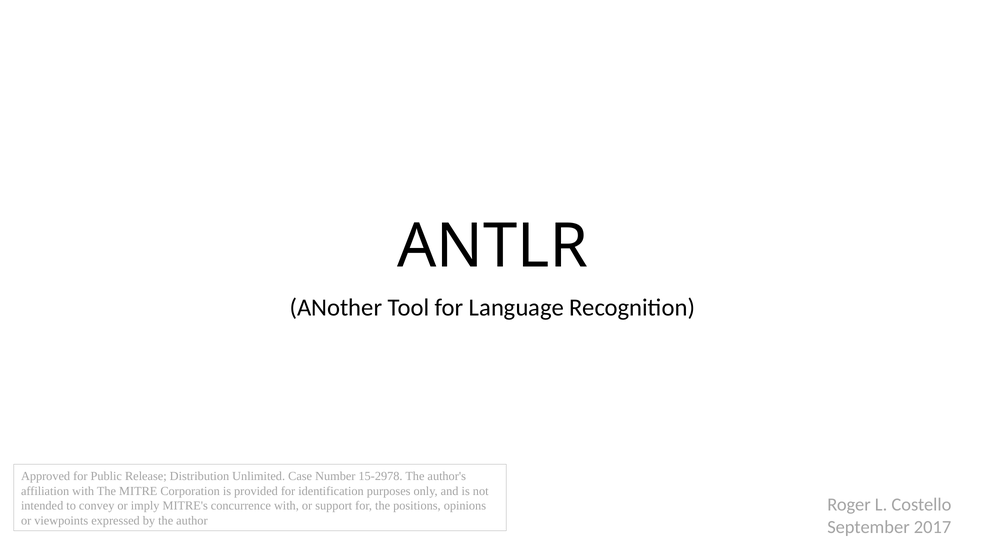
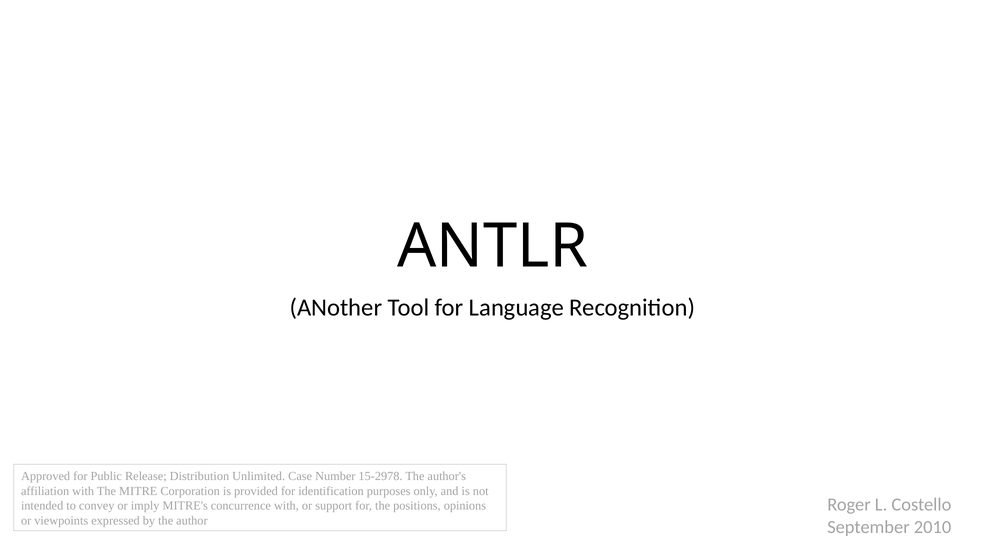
2017: 2017 -> 2010 (933, 527)
